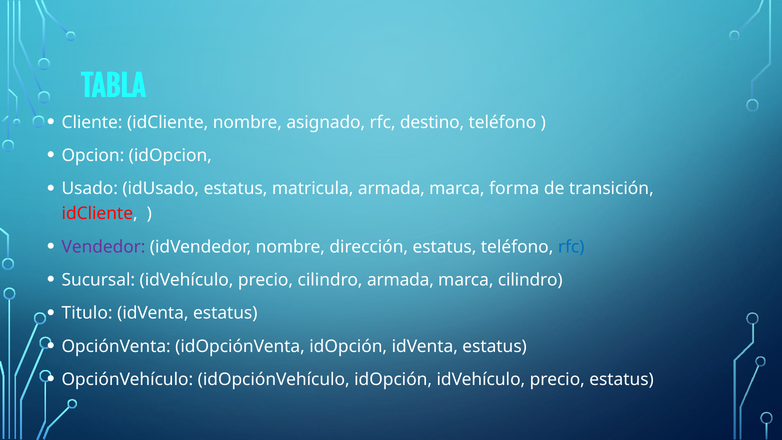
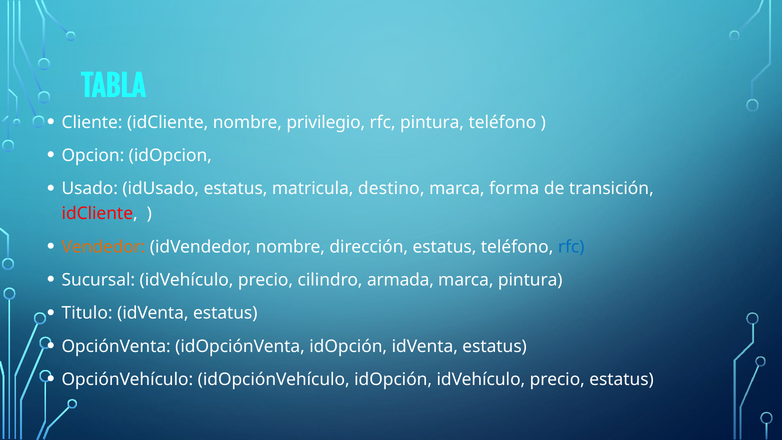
asignado: asignado -> privilegio (326, 122)
rfc destino: destino -> pintura (432, 122)
matricula armada: armada -> destino (391, 189)
Vendedor colour: purple -> orange (104, 247)
marca cilindro: cilindro -> pintura (530, 280)
